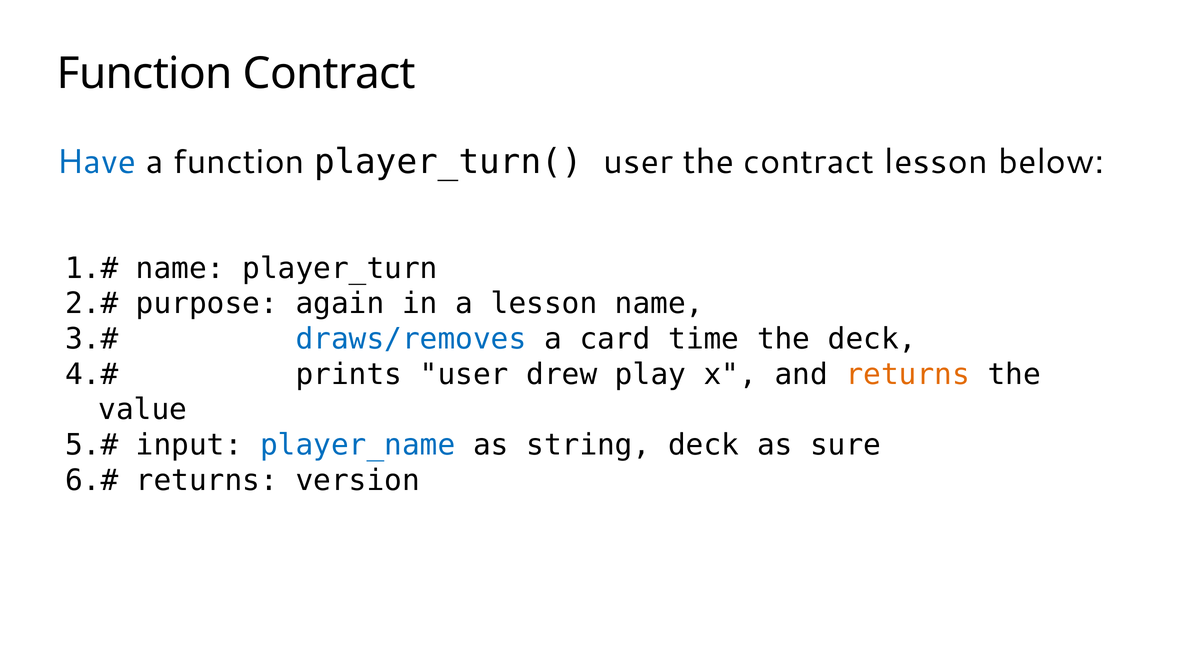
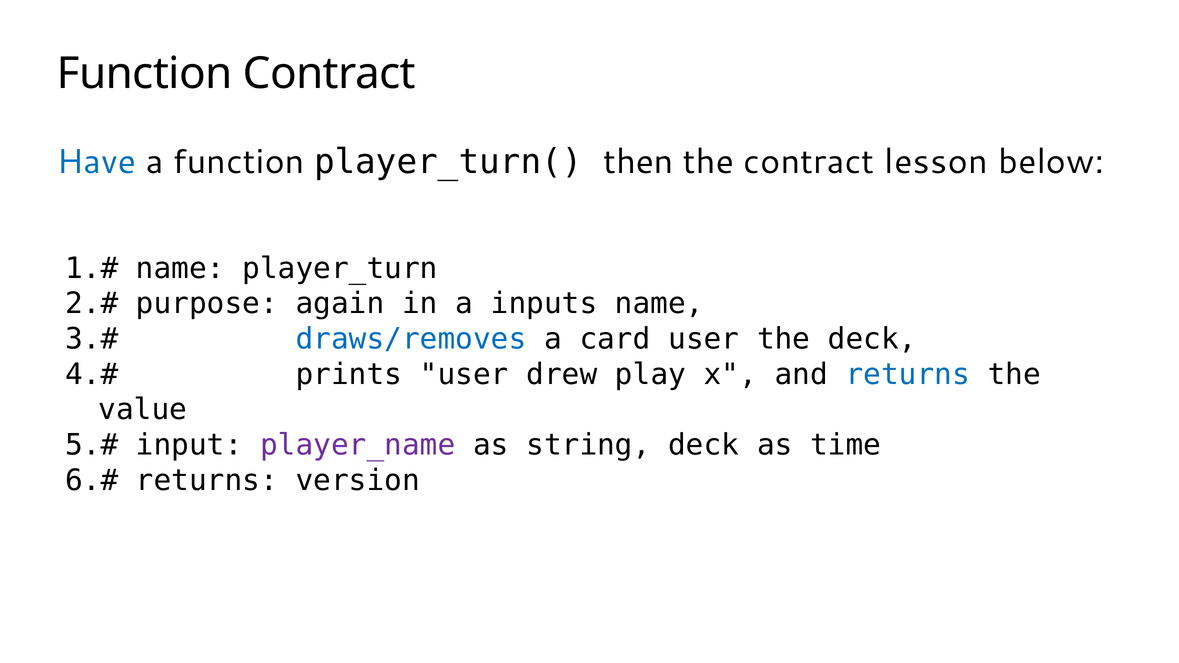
player_turn( user: user -> then (639, 162)
a lesson: lesson -> inputs (544, 304)
card time: time -> user (704, 339)
returns colour: orange -> blue (908, 374)
player_name colour: blue -> purple (358, 445)
sure: sure -> time (846, 445)
